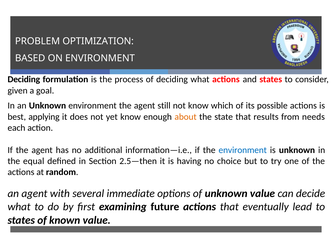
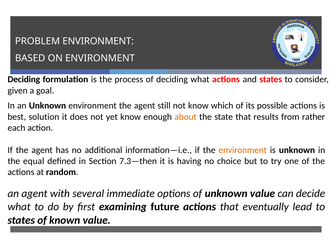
PROBLEM OPTIMIZATION: OPTIMIZATION -> ENVIRONMENT (98, 41)
applying: applying -> solution (44, 117)
needs: needs -> rather (314, 117)
environment colour: blue -> orange (243, 150)
2.5—then: 2.5—then -> 7.3—then (138, 161)
